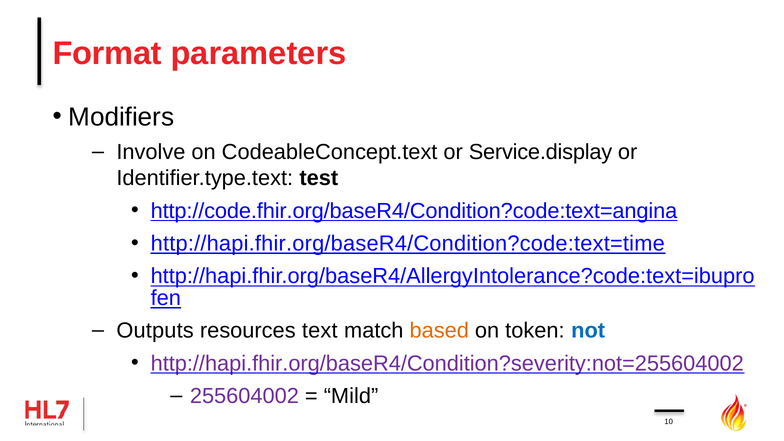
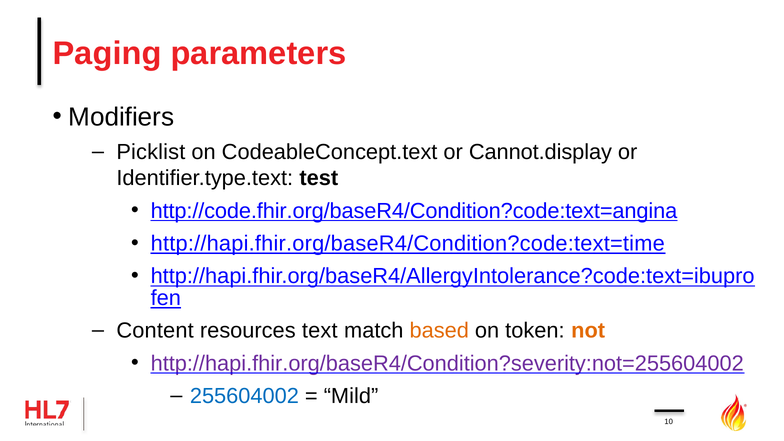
Format: Format -> Paging (107, 53)
Involve: Involve -> Picklist (151, 152)
Service.display: Service.display -> Cannot.display (540, 152)
Outputs: Outputs -> Content (155, 331)
not colour: blue -> orange (588, 331)
255604002 colour: purple -> blue (244, 396)
